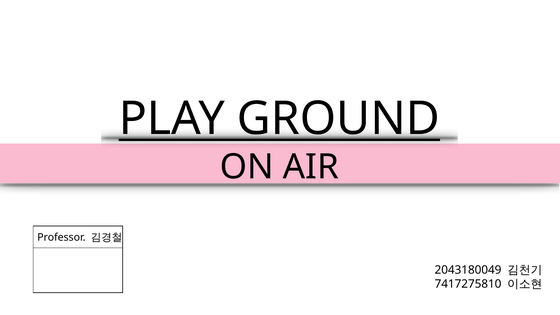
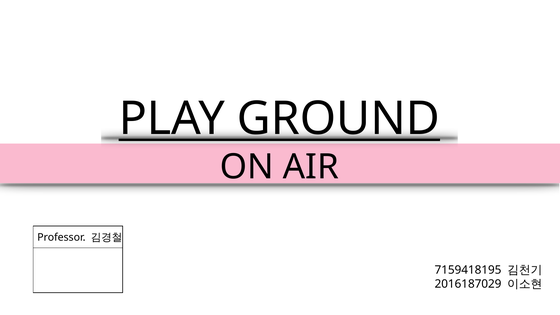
2043180049: 2043180049 -> 7159418195 (468, 270)
7417275810: 7417275810 -> 2016187029 (468, 284)
